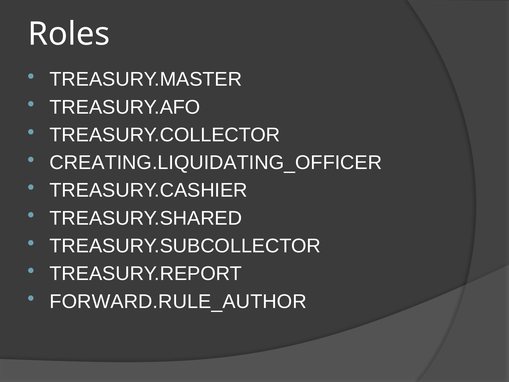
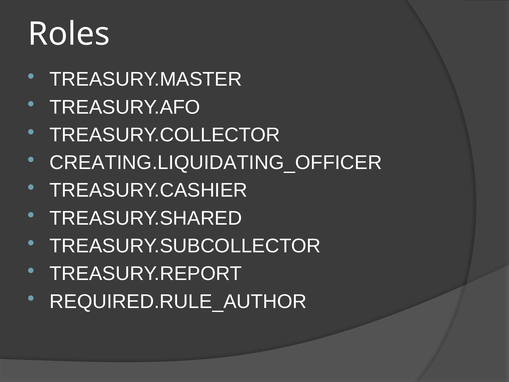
FORWARD.RULE_AUTHOR: FORWARD.RULE_AUTHOR -> REQUIRED.RULE_AUTHOR (178, 301)
